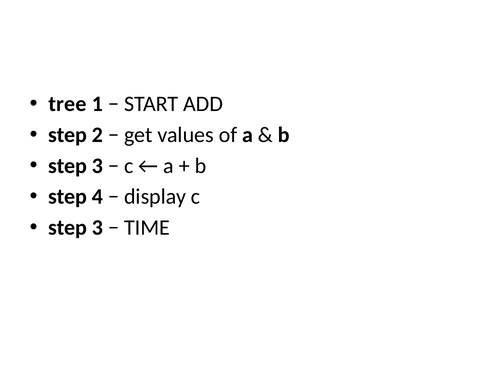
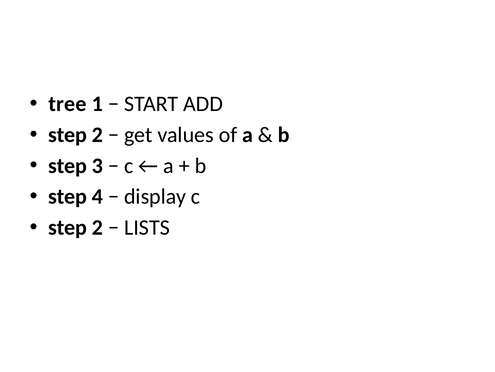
3: 3 -> 2 (98, 227)
TIME: TIME -> LISTS (147, 227)
